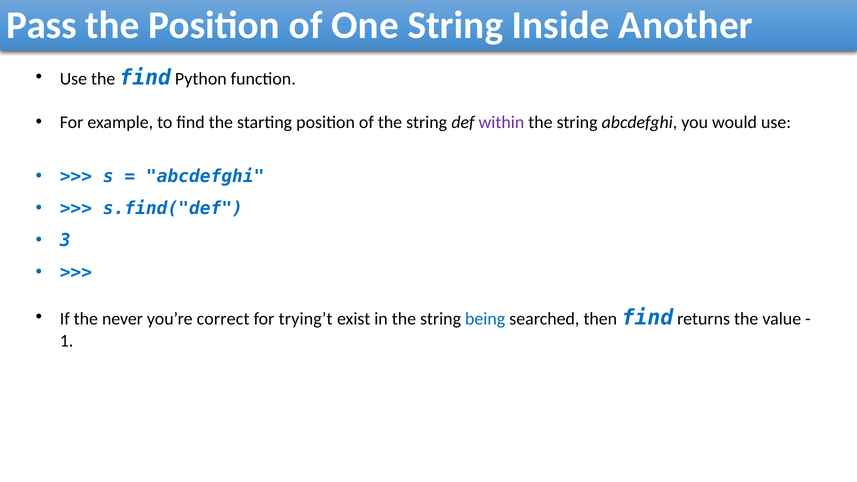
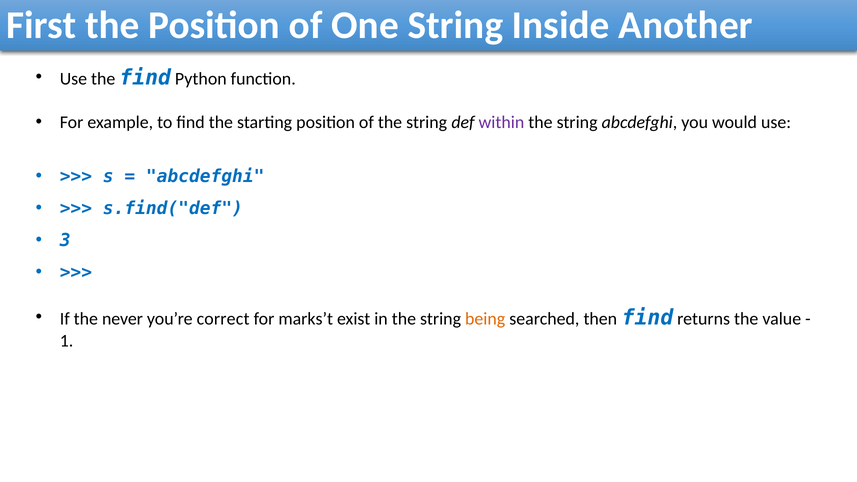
Pass: Pass -> First (41, 25)
trying’t: trying’t -> marks’t (306, 319)
being colour: blue -> orange (485, 319)
